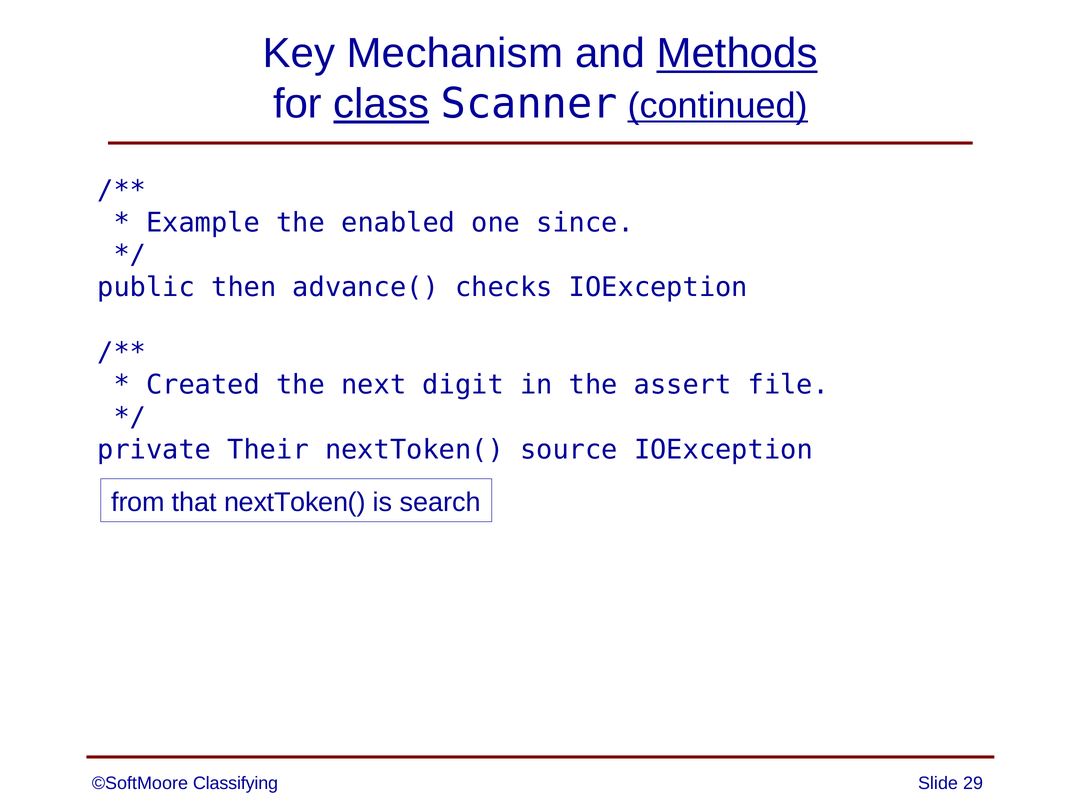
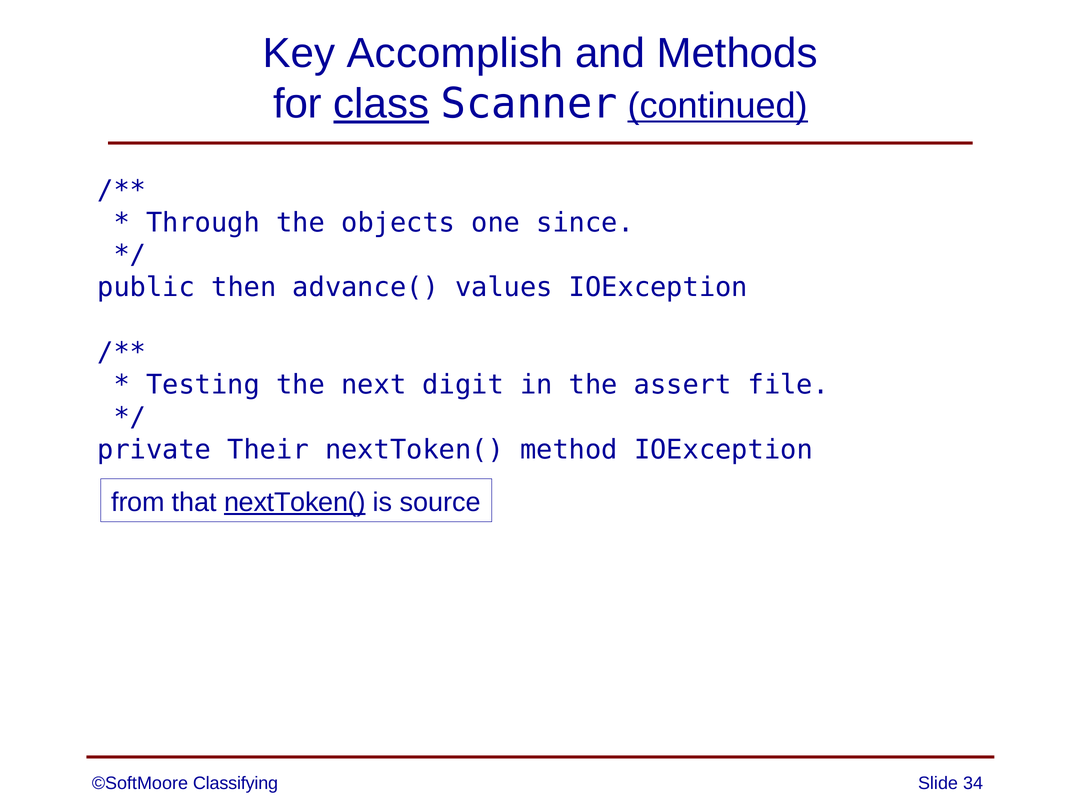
Mechanism: Mechanism -> Accomplish (455, 53)
Methods underline: present -> none (737, 53)
Example: Example -> Through (203, 223)
enabled: enabled -> objects (398, 223)
checks: checks -> values (504, 287)
Created: Created -> Testing (203, 385)
source: source -> method (569, 450)
nextToken( underline: none -> present (295, 502)
search: search -> source (440, 502)
29: 29 -> 34 (973, 783)
